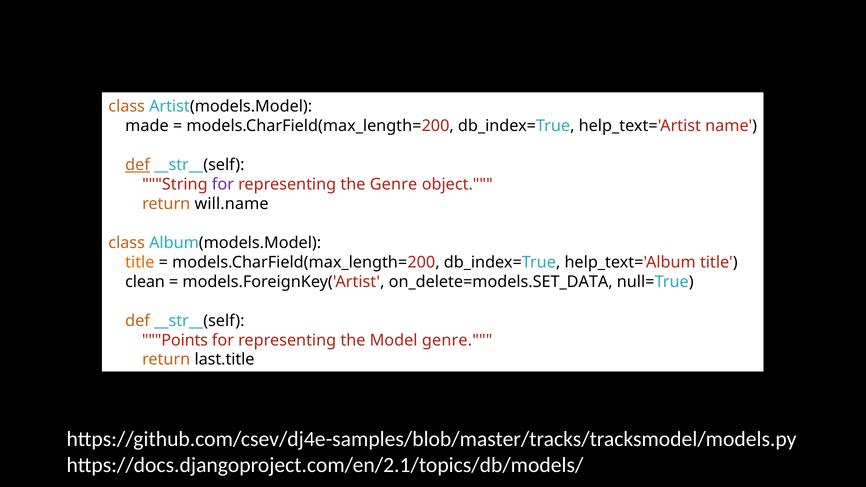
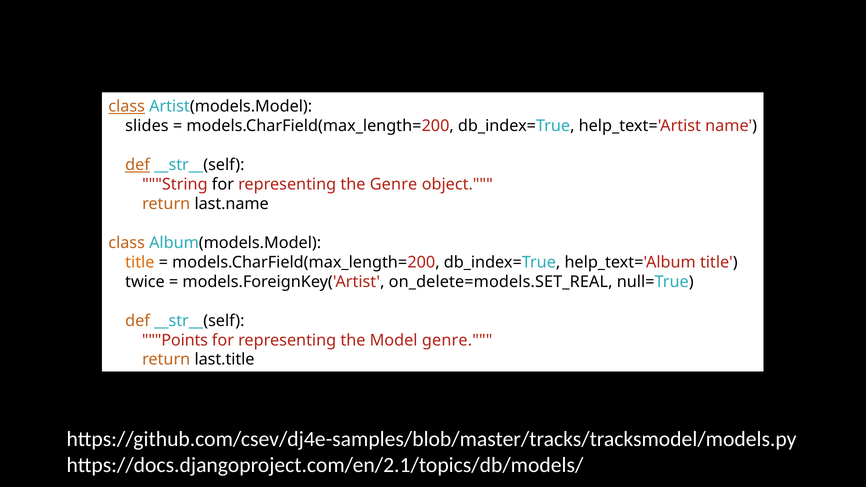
class underline: none -> present (127, 106)
made: made -> slides (147, 126)
for colour: purple -> black (223, 184)
will.name: will.name -> last.name (232, 204)
clean: clean -> twice (145, 282)
on_delete=models.SET_DATA: on_delete=models.SET_DATA -> on_delete=models.SET_REAL (501, 282)
